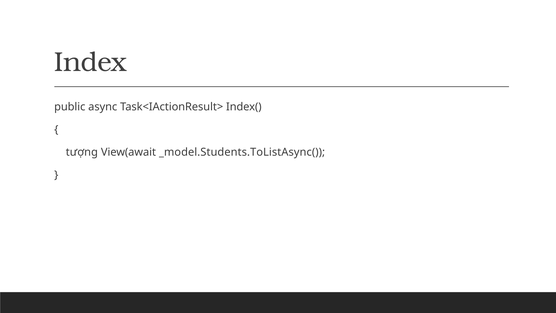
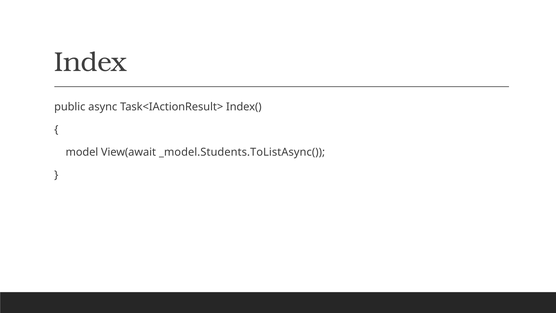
tượng: tượng -> model (82, 152)
